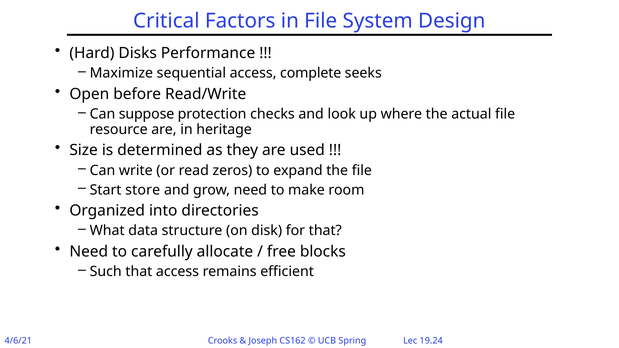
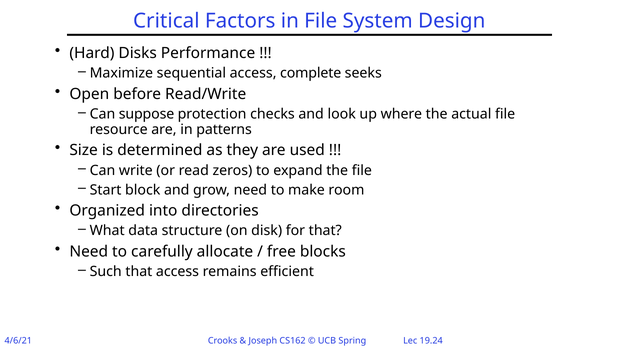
heritage: heritage -> patterns (224, 130)
store: store -> block (143, 190)
